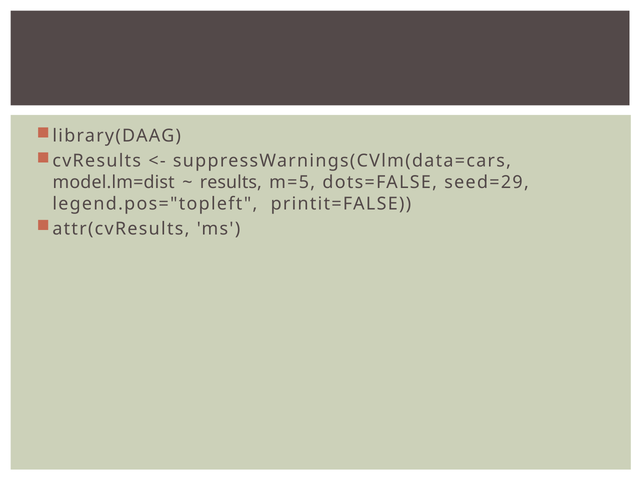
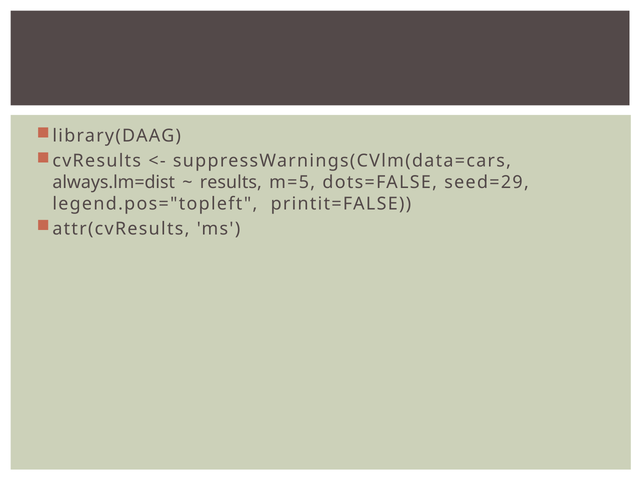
model.lm=dist: model.lm=dist -> always.lm=dist (114, 182)
